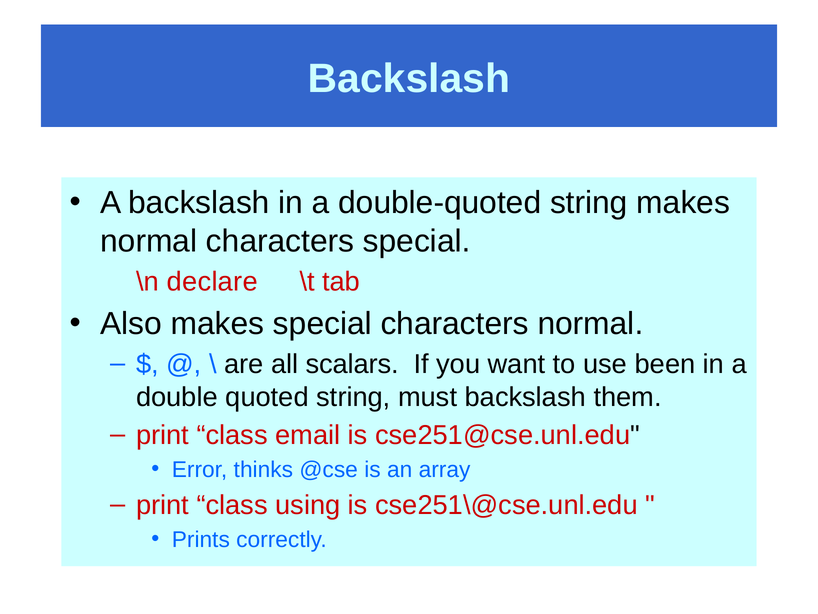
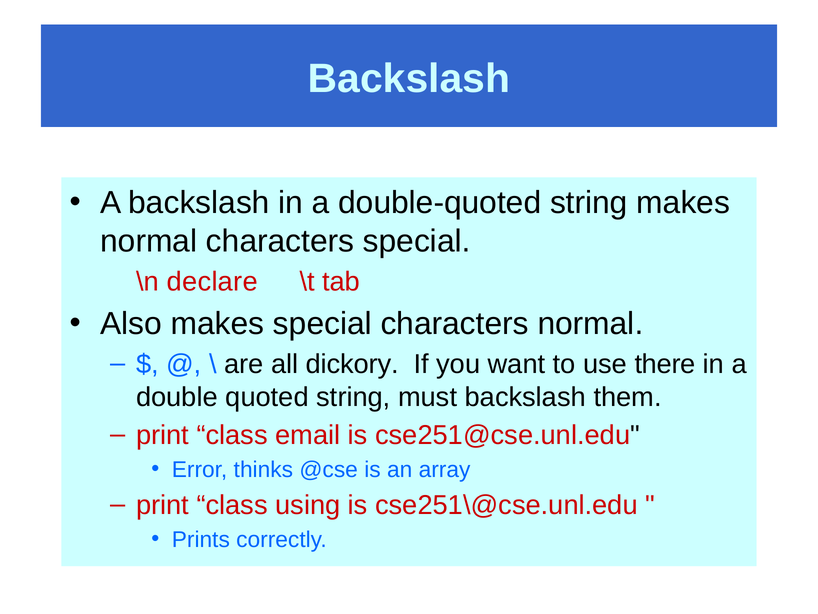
scalars: scalars -> dickory (352, 364)
been: been -> there (665, 364)
